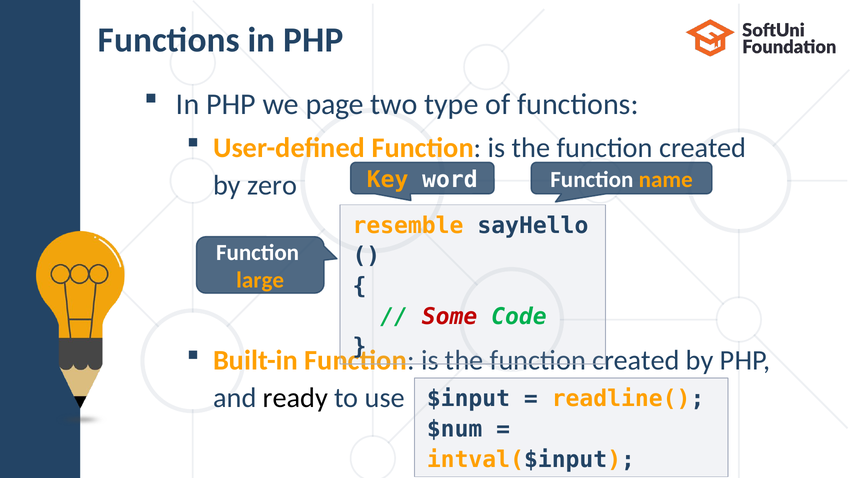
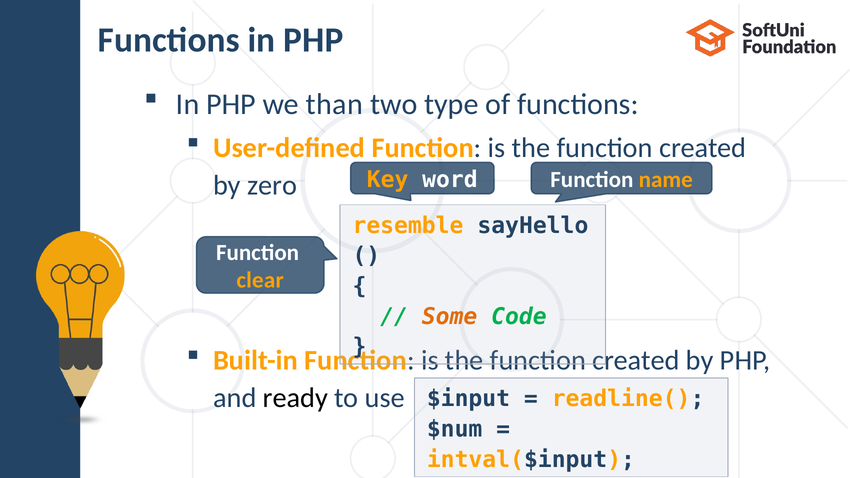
page: page -> than (334, 104)
large: large -> clear (260, 280)
Some colour: red -> orange (450, 317)
